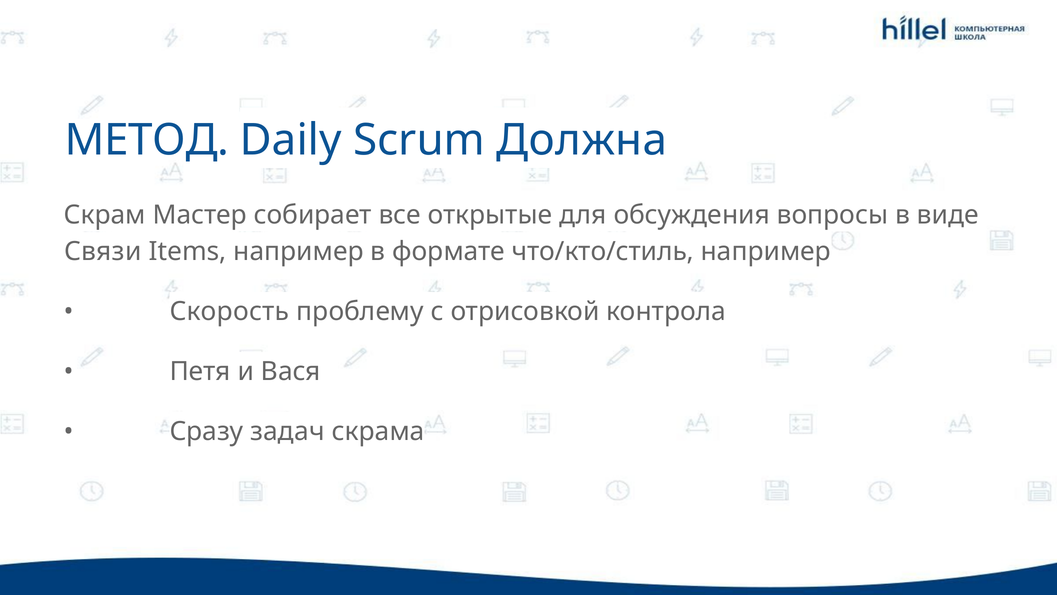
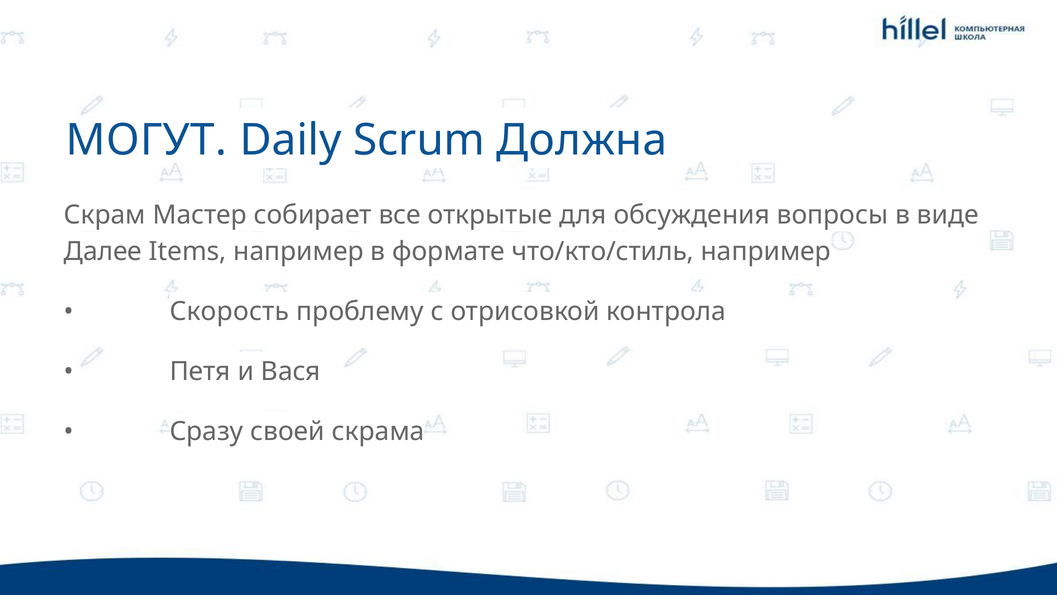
МЕТОД: МЕТОД -> МОГУТ (146, 140)
Связи: Связи -> Далее (103, 251)
задач: задач -> своей (287, 431)
